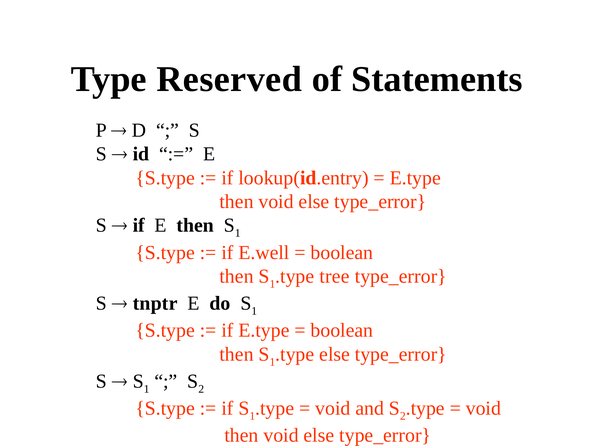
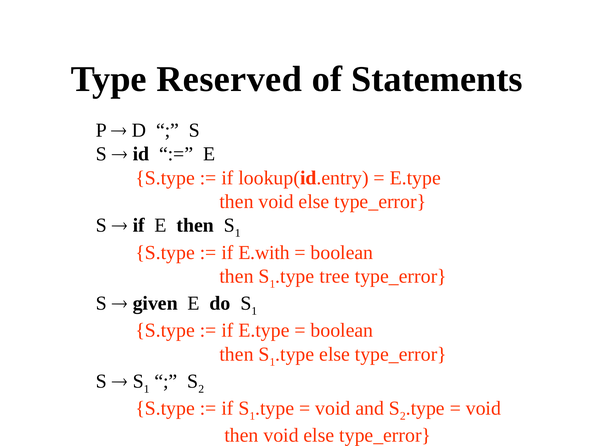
E.well: E.well -> E.with (264, 252)
tnptr: tnptr -> given (155, 303)
